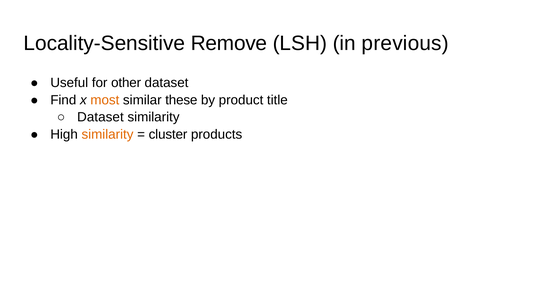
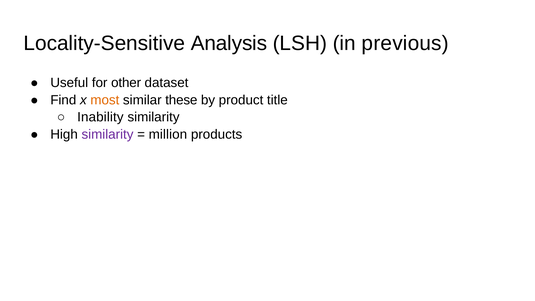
Remove: Remove -> Analysis (229, 43)
Dataset: Dataset -> Inability (100, 117)
similarity colour: orange -> purple (107, 134)
cluster: cluster -> million (168, 134)
